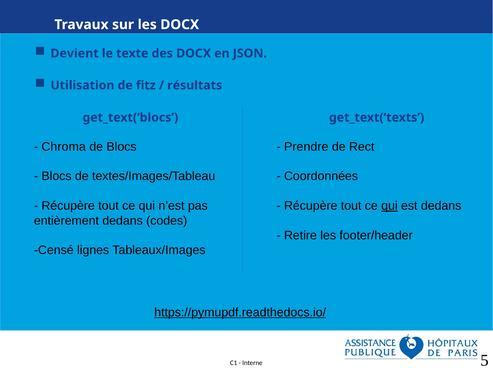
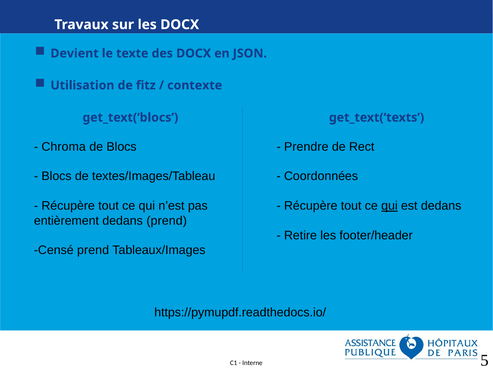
résultats: résultats -> contexte (195, 85)
dedans codes: codes -> prend (167, 221)
Censé lignes: lignes -> prend (93, 250)
https://pymupdf.readthedocs.io/ underline: present -> none (240, 312)
